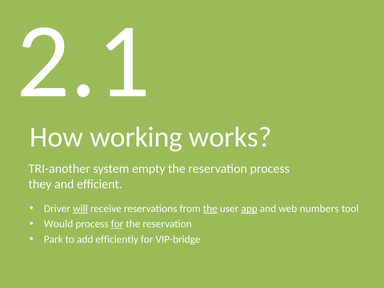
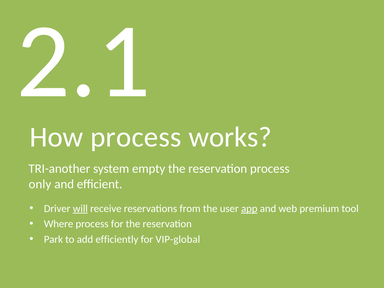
How working: working -> process (136, 137)
they: they -> only (40, 184)
the underline: present -> none (210, 209)
numbers: numbers -> premium (319, 209)
Would: Would -> Where (59, 224)
for underline: present -> none (117, 224)
VIP-bridge: VIP-bridge -> VIP-global (178, 239)
